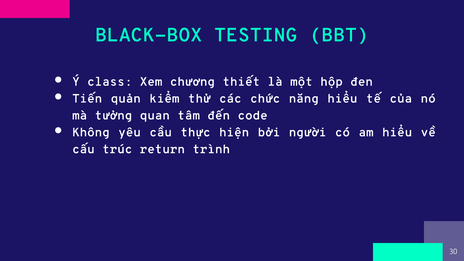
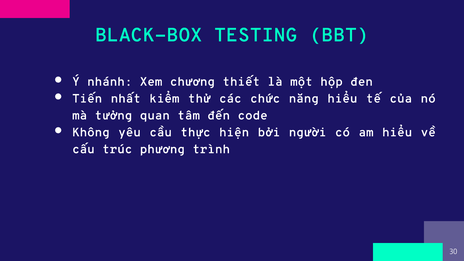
class: class -> nhánh (110, 82)
quản: quản -> nhất (126, 99)
return: return -> phương (162, 149)
